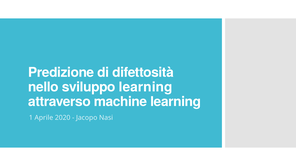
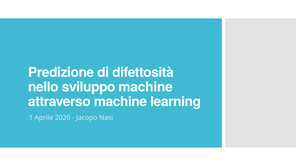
sviluppo learning: learning -> machine (146, 87)
